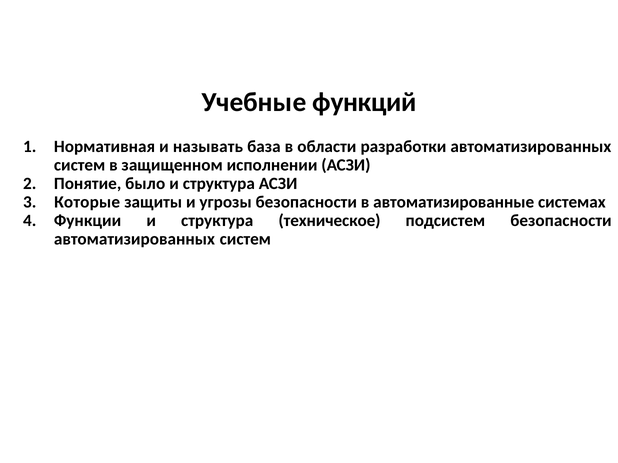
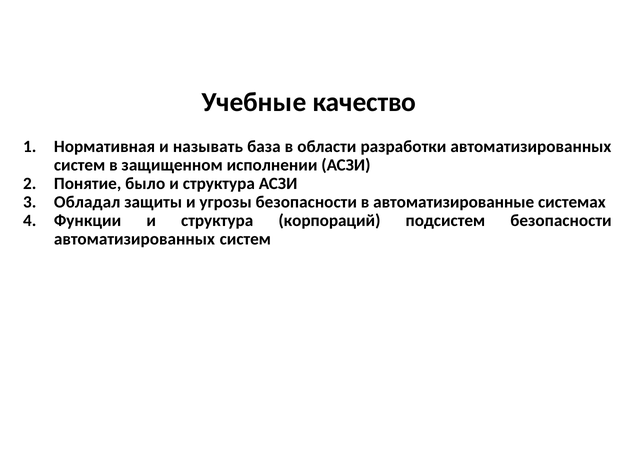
функций: функций -> качество (364, 102)
Которые: Которые -> Обладал (87, 202)
техническое: техническое -> корпораций (329, 221)
